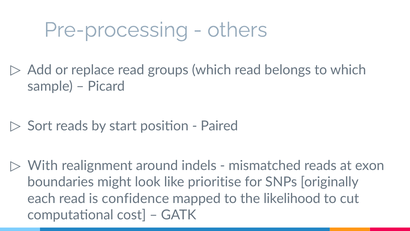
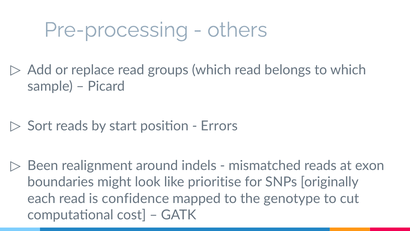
Paired: Paired -> Errors (219, 126)
With: With -> Been (43, 165)
likelihood: likelihood -> genotype (292, 198)
